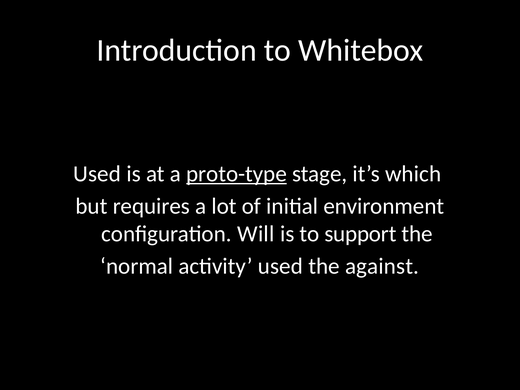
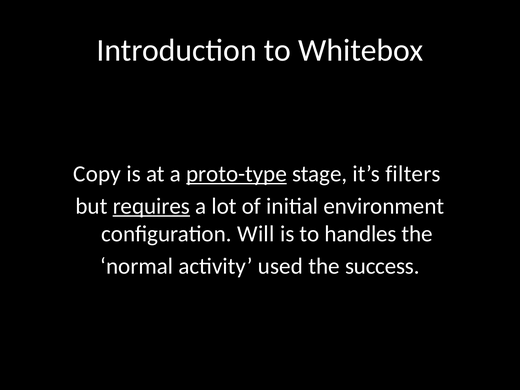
Used: Used -> Copy (97, 174)
which: which -> filters (413, 174)
requires underline: none -> present (151, 206)
support: support -> handles (360, 234)
against: against -> success (382, 266)
